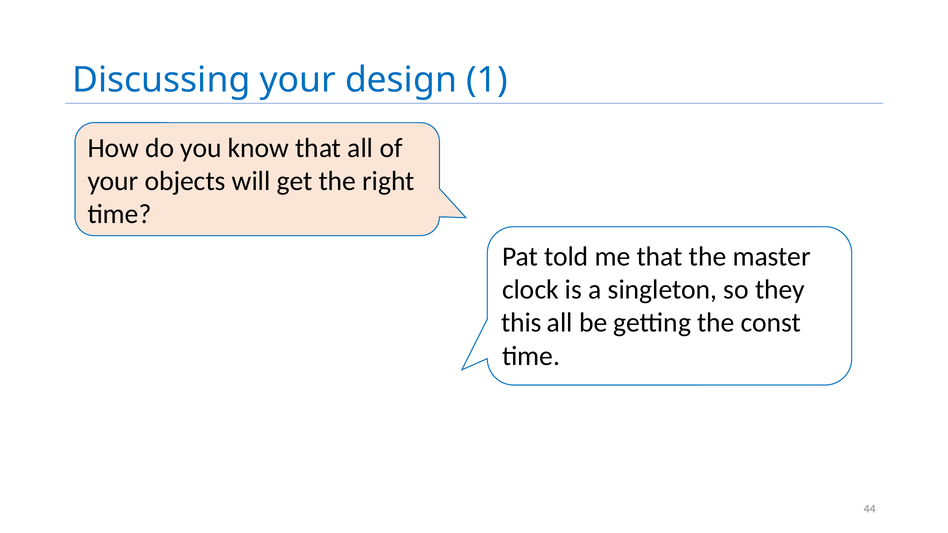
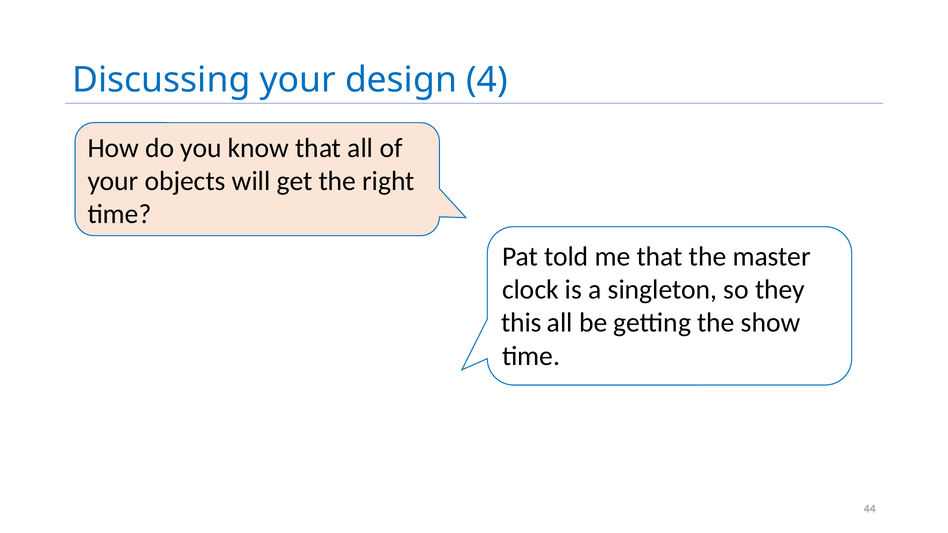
1: 1 -> 4 (487, 80)
const: const -> show (771, 323)
